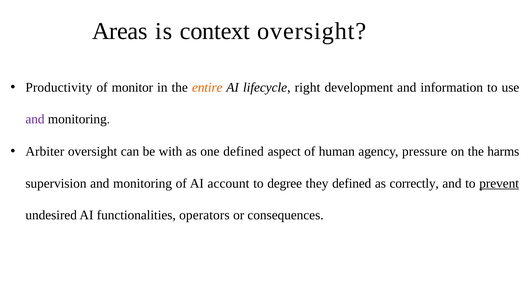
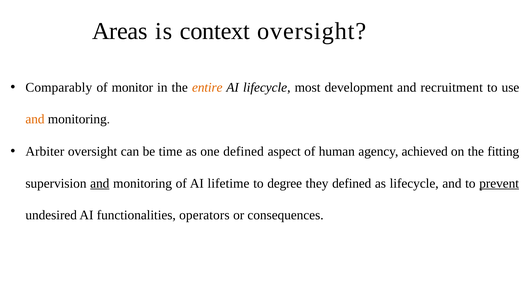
Productivity: Productivity -> Comparably (59, 87)
right: right -> most (308, 87)
information: information -> recruitment (452, 87)
and colour: purple -> orange (35, 119)
with: with -> time (170, 152)
pressure: pressure -> achieved (425, 152)
harms: harms -> fitting (503, 152)
and underline: none -> present (100, 183)
account: account -> lifetime (228, 183)
as correctly: correctly -> lifecycle (414, 183)
